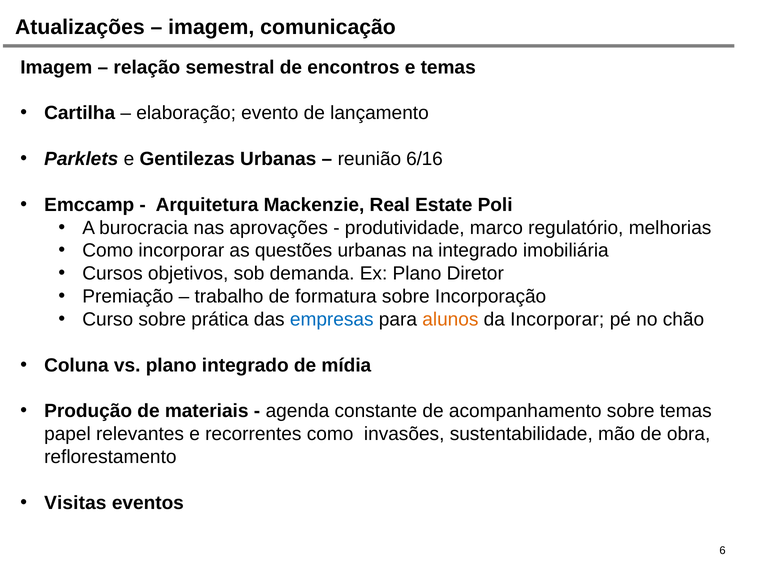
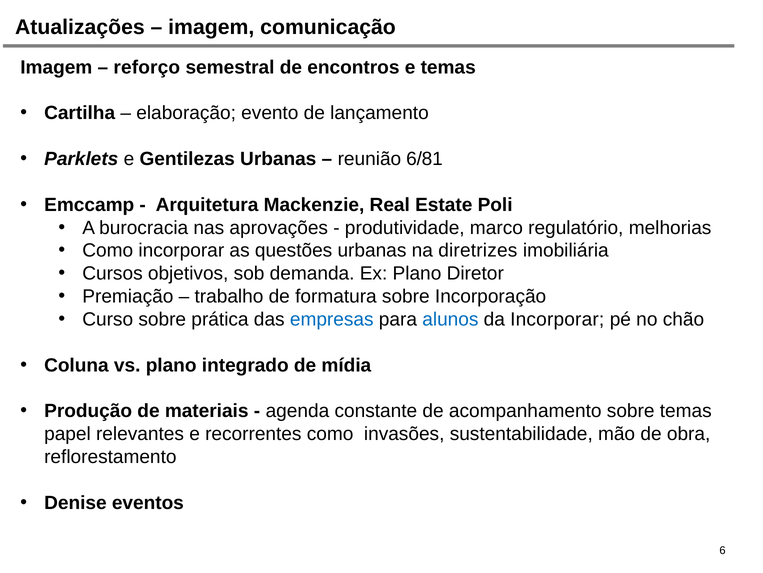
relação: relação -> reforço (147, 67)
6/16: 6/16 -> 6/81 (424, 159)
na integrado: integrado -> diretrizes (478, 250)
alunos colour: orange -> blue (450, 319)
Visitas: Visitas -> Denise (75, 502)
